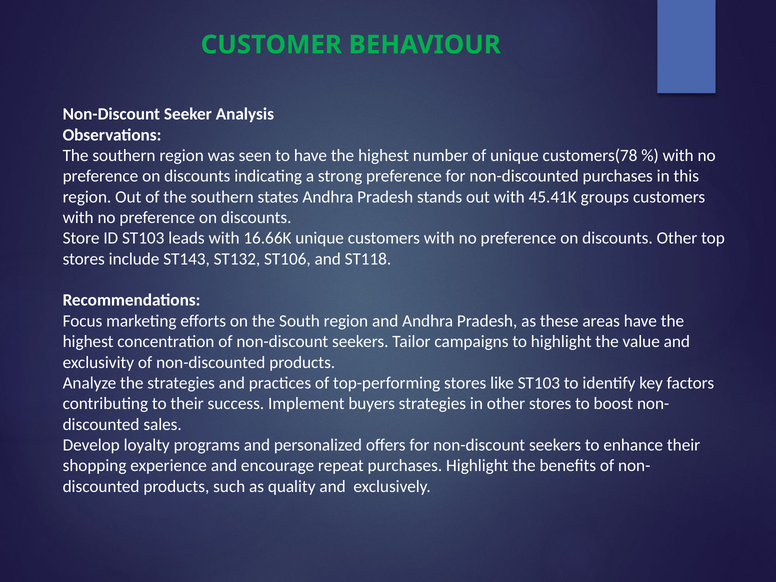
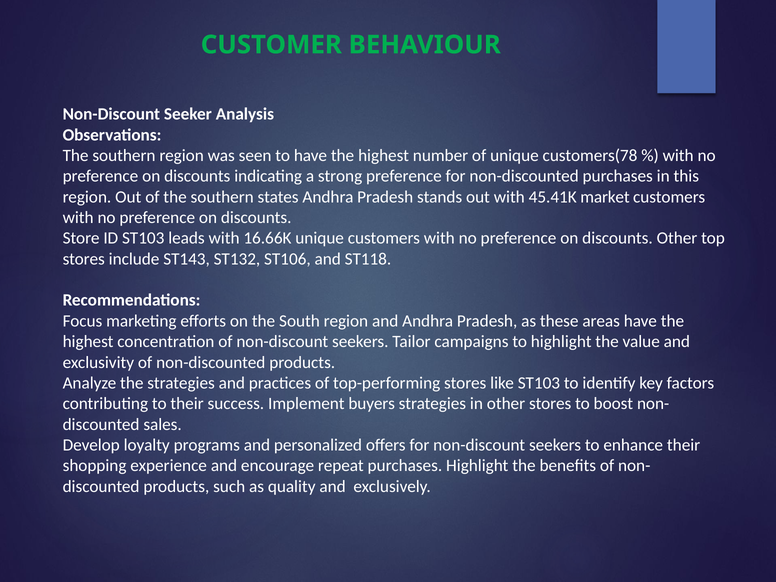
groups: groups -> market (605, 197)
